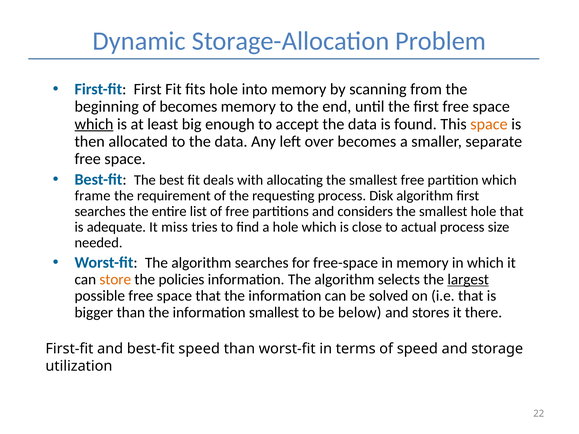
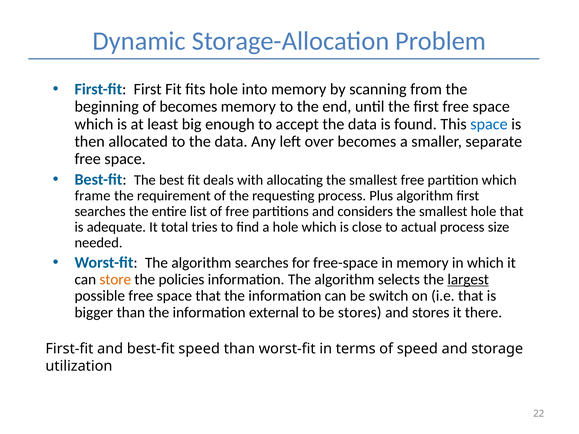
which underline: present -> none (94, 124)
space colour: orange -> blue (489, 124)
Disk: Disk -> Plus (381, 196)
miss: miss -> total (175, 227)
solved: solved -> switch (389, 296)
information smallest: smallest -> external (274, 313)
be below: below -> stores (360, 313)
